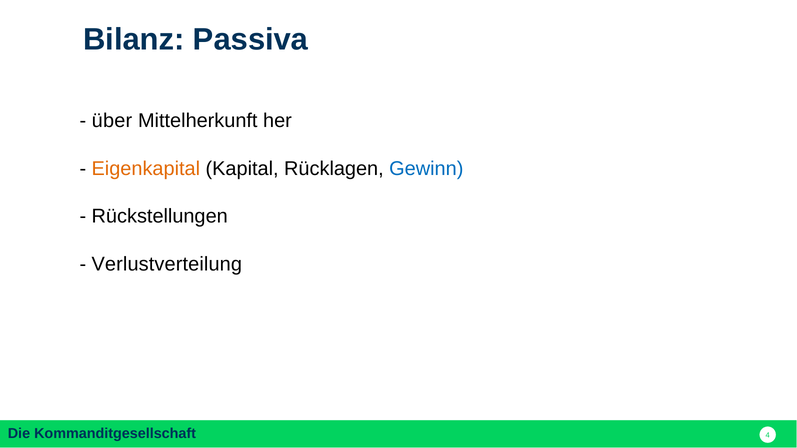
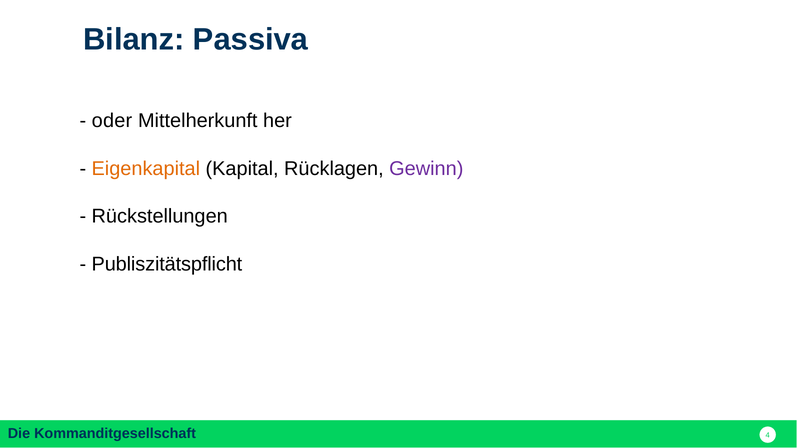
über: über -> oder (112, 121)
Gewinn colour: blue -> purple (426, 169)
Verlustverteilung: Verlustverteilung -> Publiszitätspflicht (167, 264)
